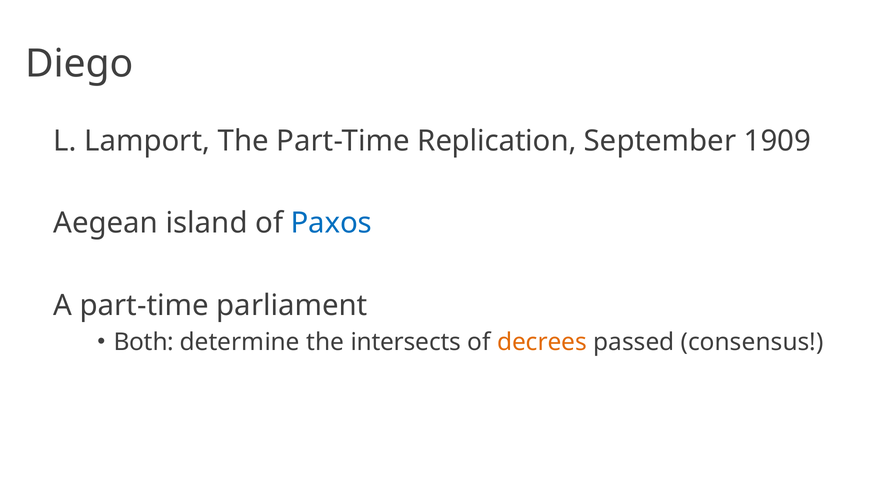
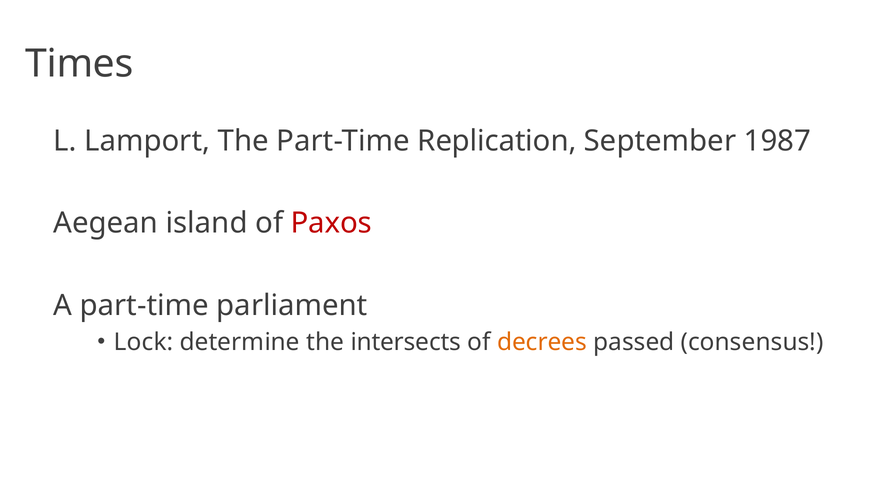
Diego: Diego -> Times (79, 64)
1909: 1909 -> 1987 (777, 141)
Paxos colour: blue -> red (331, 223)
Both: Both -> Lock (144, 342)
